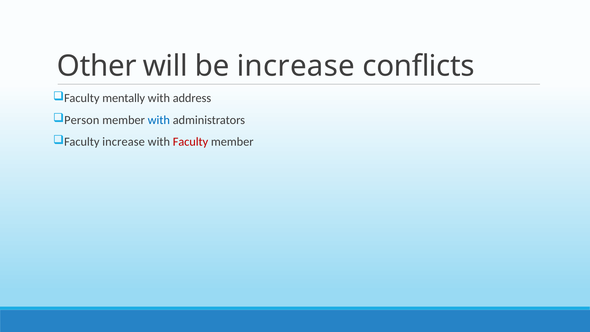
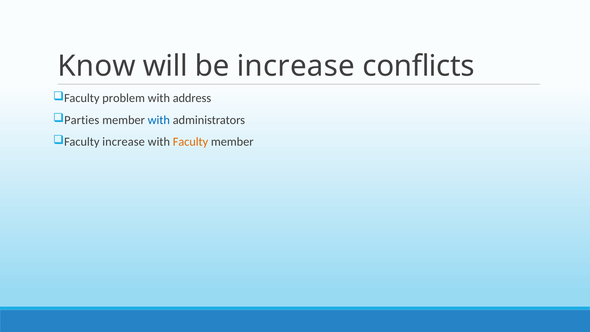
Other: Other -> Know (97, 66)
mentally: mentally -> problem (124, 98)
Person: Person -> Parties (82, 120)
Faculty colour: red -> orange (190, 142)
